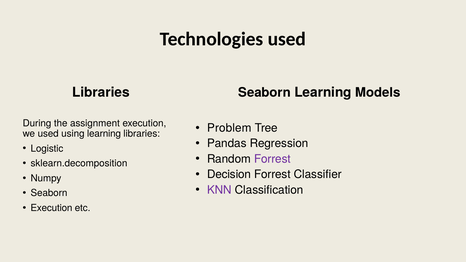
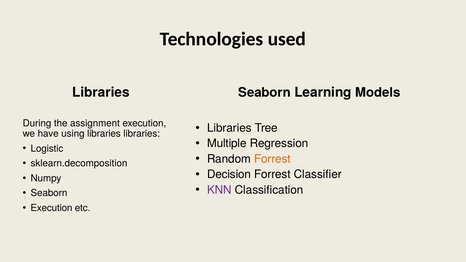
Problem: Problem -> Libraries (229, 128)
we used: used -> have (48, 134)
using learning: learning -> libraries (104, 134)
Pandas: Pandas -> Multiple (227, 144)
Forrest colour: purple -> orange (272, 159)
